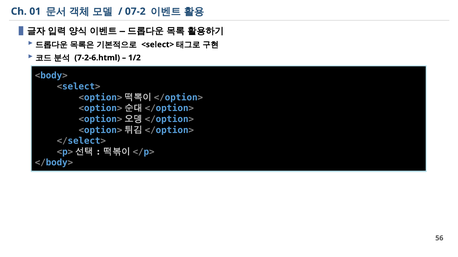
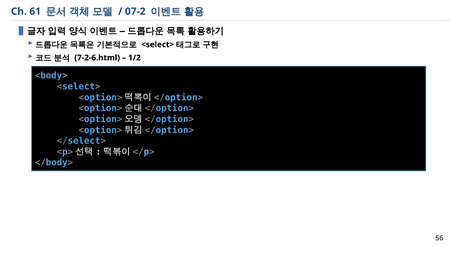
01: 01 -> 61 (35, 11)
